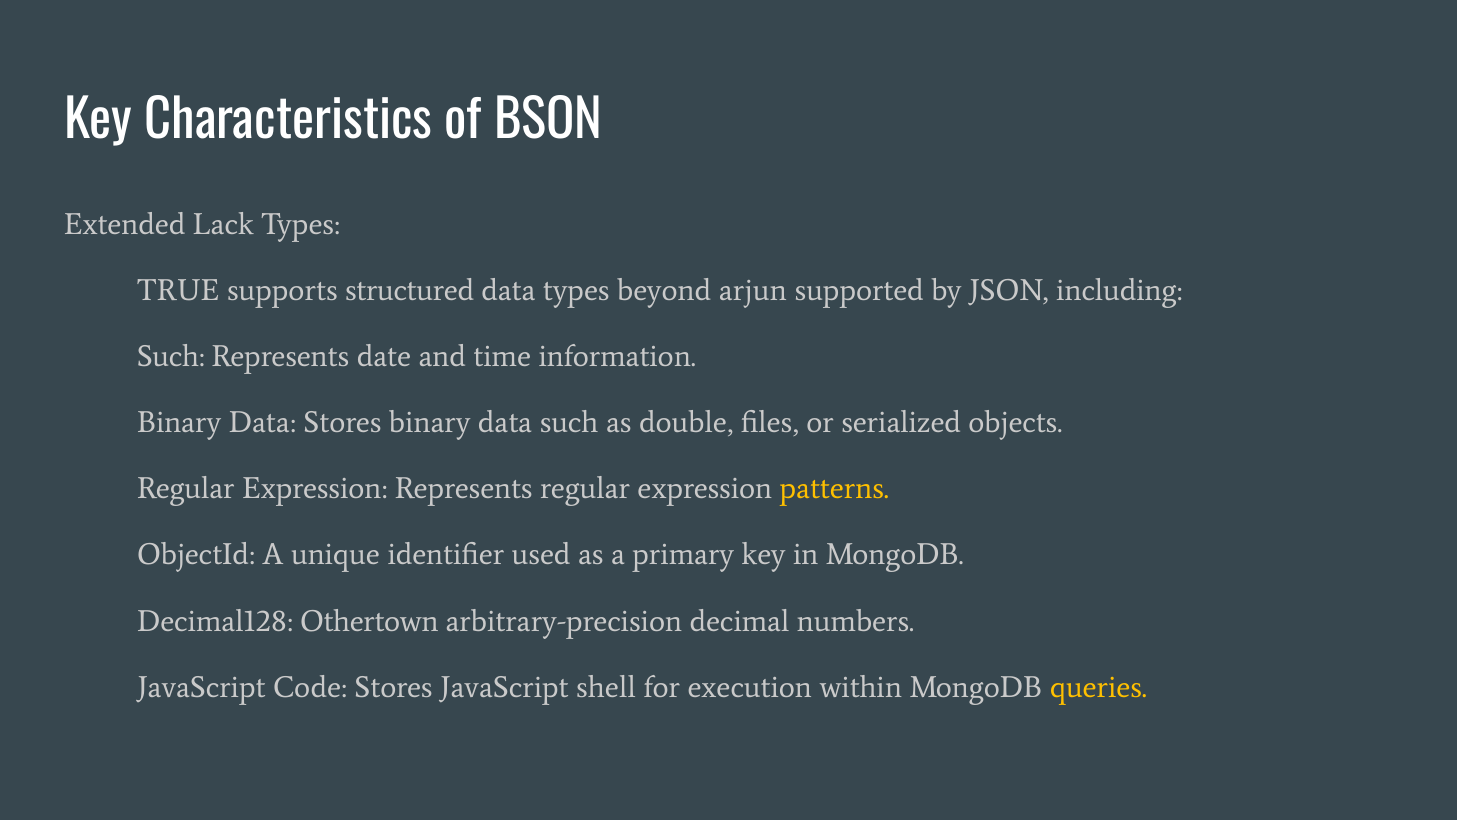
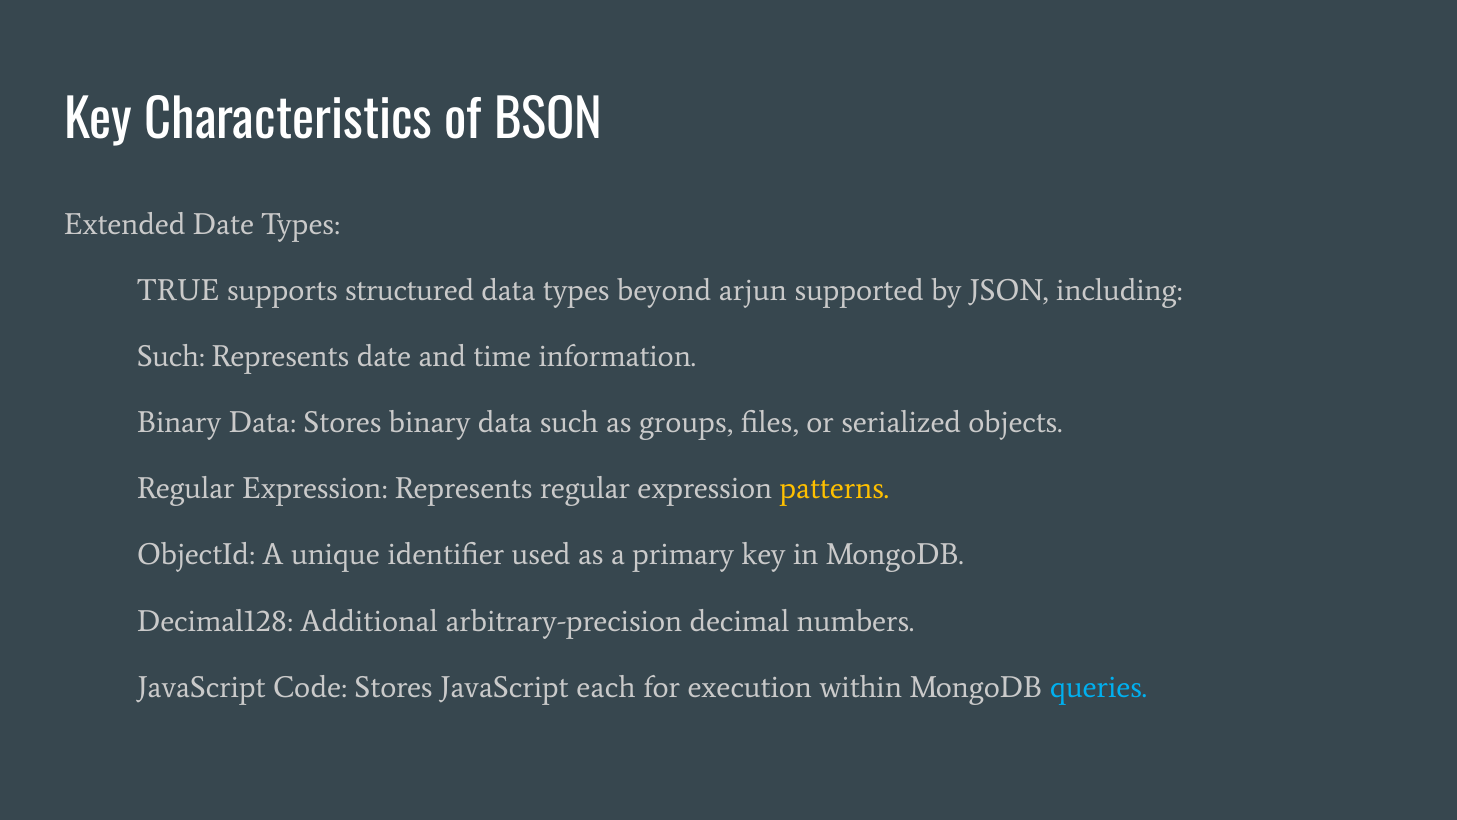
Extended Lack: Lack -> Date (223, 224)
double: double -> groups (686, 422)
Othertown: Othertown -> Additional (369, 621)
shell: shell -> each (606, 687)
queries colour: yellow -> light blue (1098, 687)
